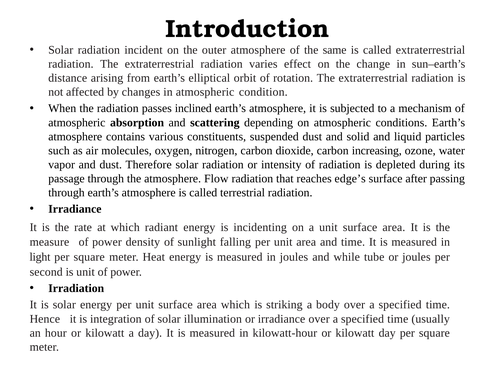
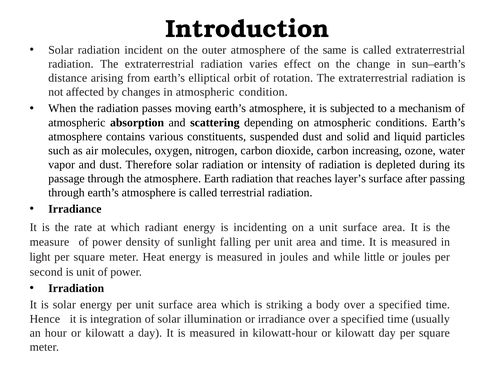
inclined: inclined -> moving (193, 109)
Flow: Flow -> Earth (216, 179)
edge’s: edge’s -> layer’s (350, 179)
tube: tube -> little (374, 257)
